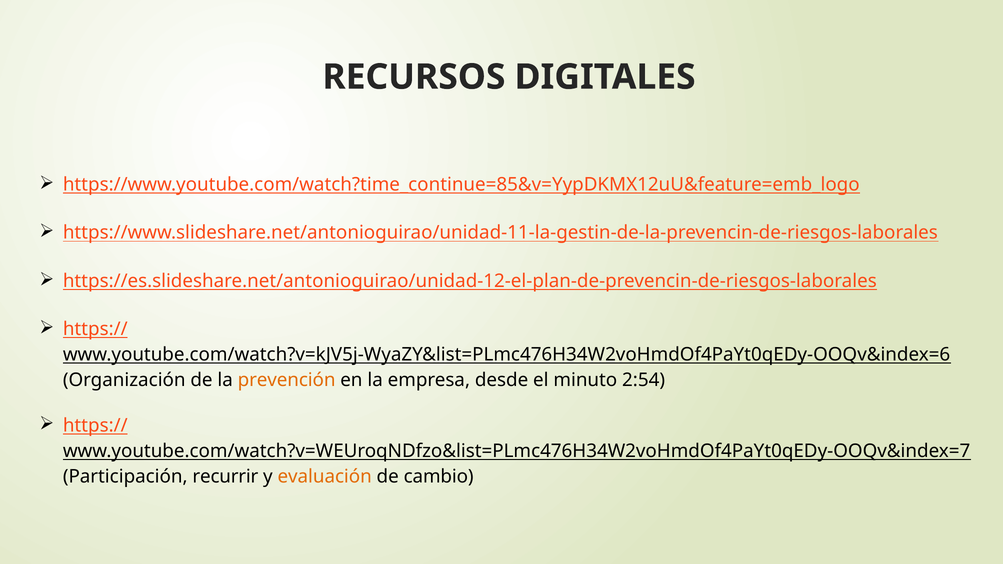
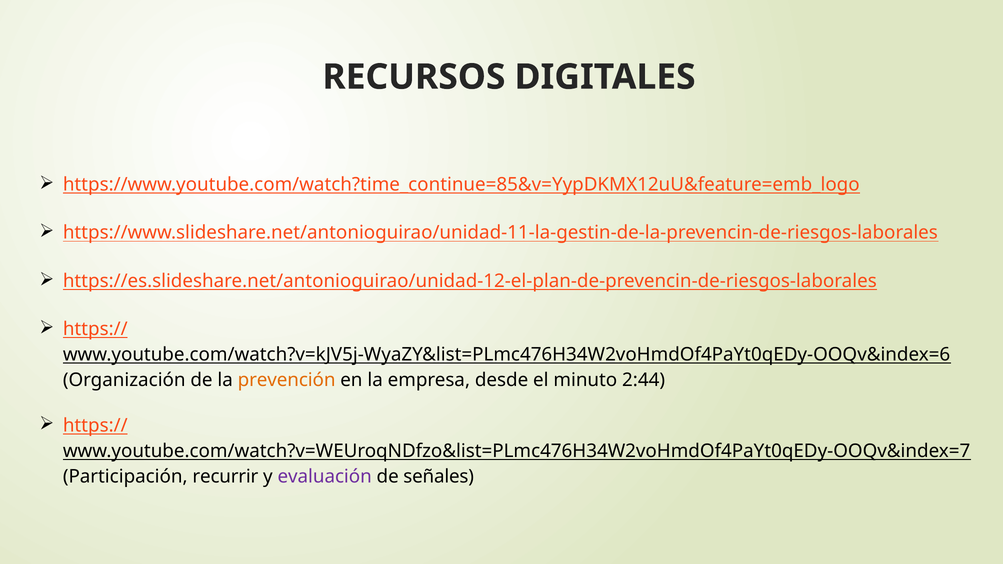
2:54: 2:54 -> 2:44 (644, 380)
evaluación colour: orange -> purple (325, 477)
cambio: cambio -> señales (439, 477)
